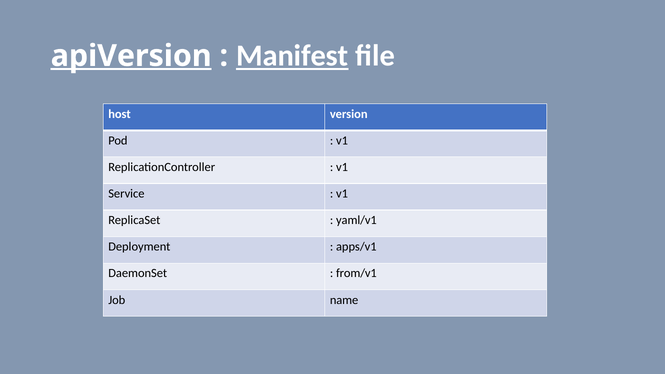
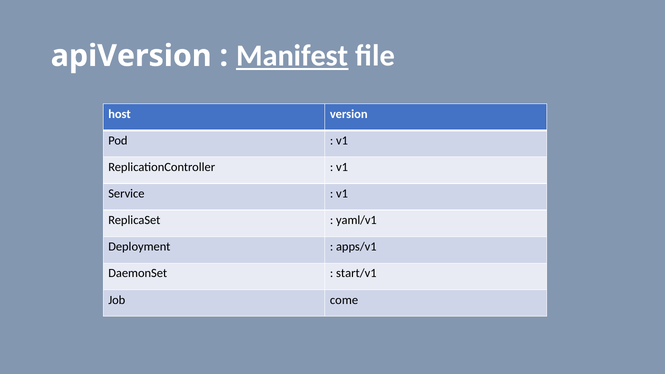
apiVersion underline: present -> none (131, 56)
from/v1: from/v1 -> start/v1 (356, 273)
name: name -> come (344, 300)
